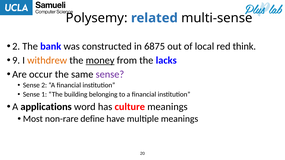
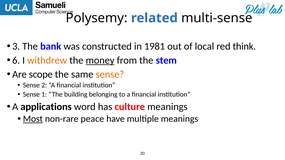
2: 2 -> 3 (16, 46)
6875: 6875 -> 1981 (155, 46)
9: 9 -> 6 (16, 60)
lacks: lacks -> stem (166, 60)
occur: occur -> scope (41, 74)
sense colour: purple -> orange (110, 74)
Most underline: none -> present (33, 119)
define: define -> peace (92, 119)
